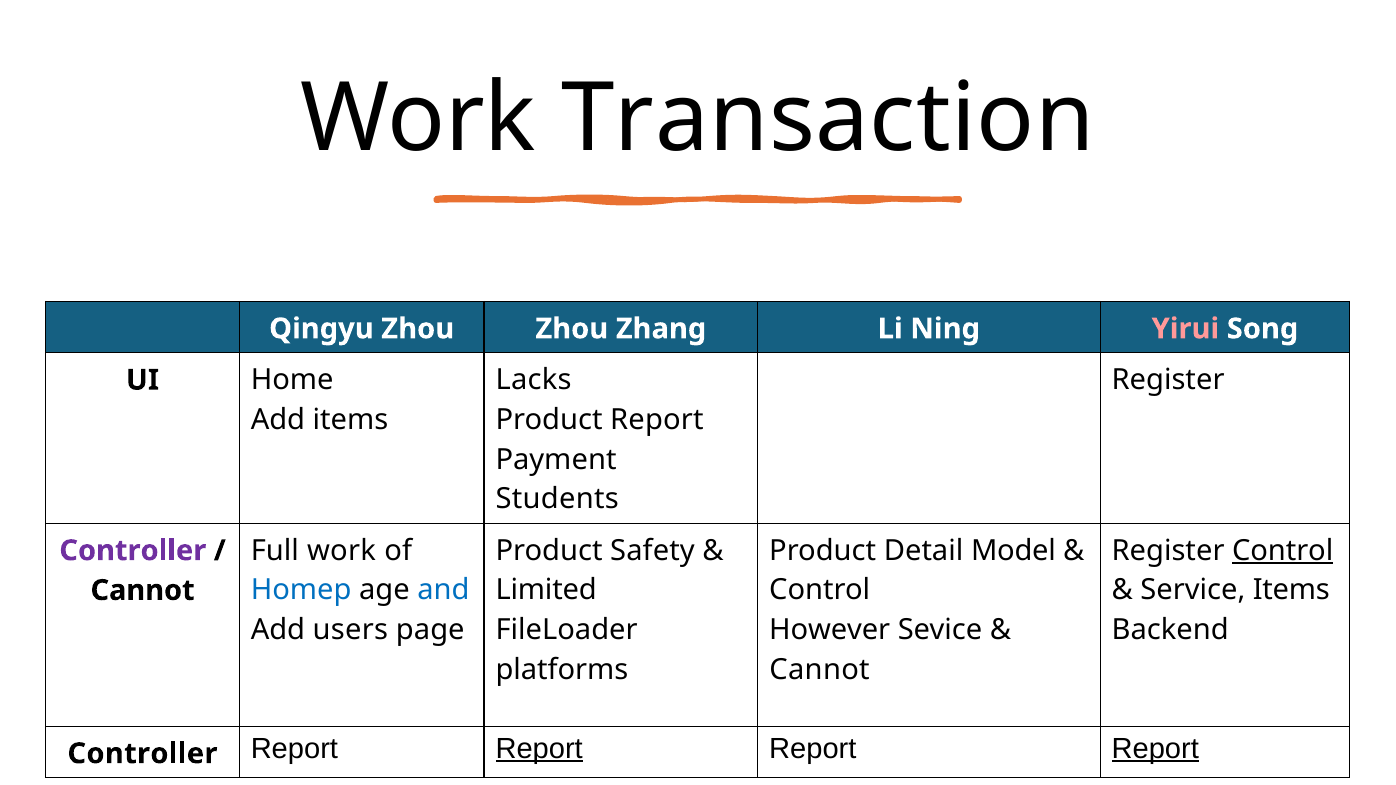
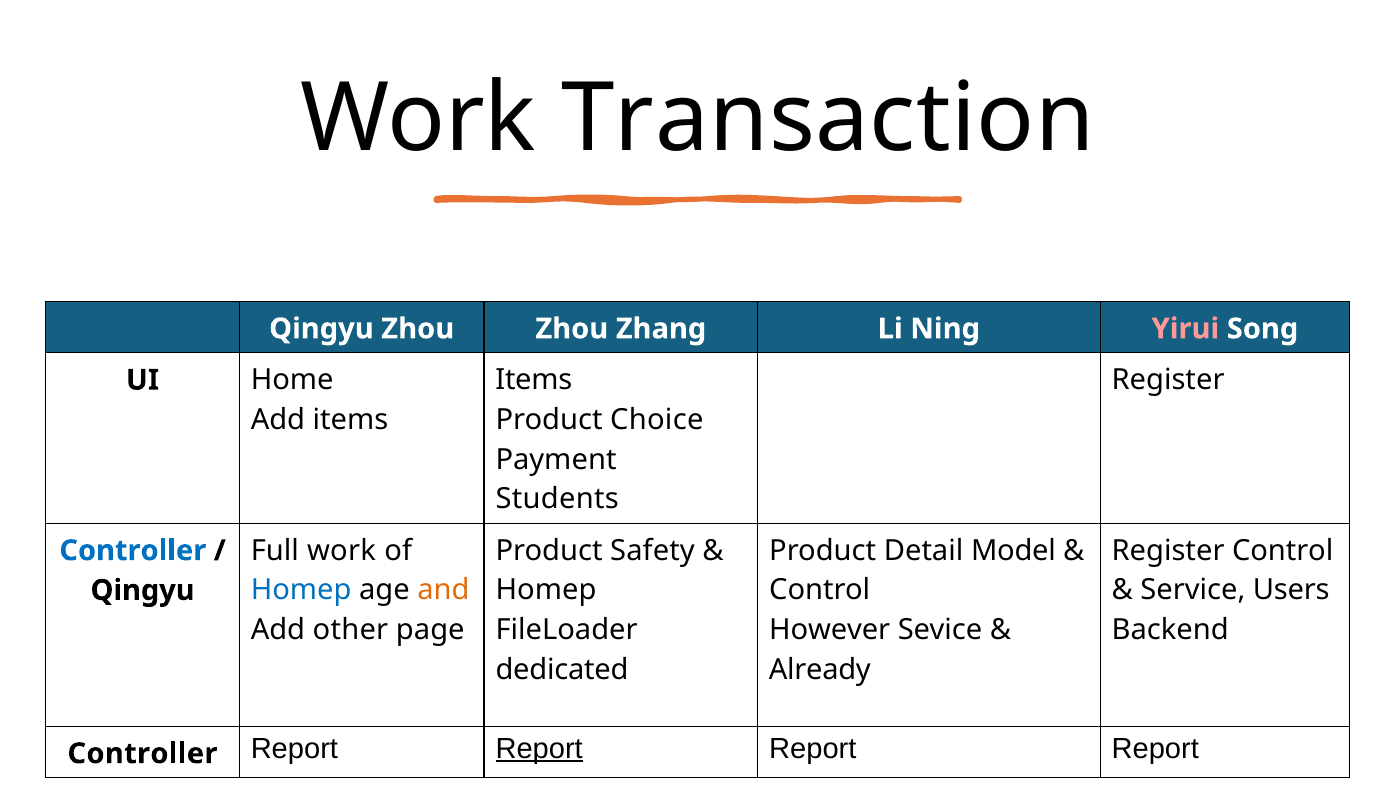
Lacks: Lacks -> Items (534, 380)
Product Report: Report -> Choice (657, 420)
Control underline: present -> none (1283, 551)
Controller colour: purple -> blue (133, 551)
and colour: blue -> orange (444, 591)
Limited: Limited -> Homep (546, 591)
Service Items: Items -> Users (1291, 591)
Cannot: Cannot -> Qingyu (143, 591)
users: users -> other (350, 630)
platforms: platforms -> dedicated (562, 670)
Cannot: Cannot -> Already (820, 670)
Report underline: present -> none (1155, 749)
